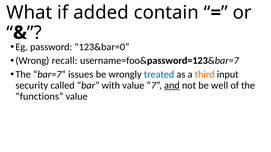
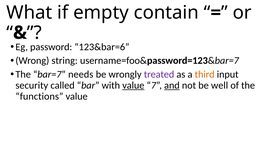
added: added -> empty (101, 13)
123&bar=0: 123&bar=0 -> 123&bar=6 (102, 47)
recall: recall -> string (65, 61)
issues: issues -> needs (81, 75)
treated colour: blue -> purple (159, 75)
value underline: none -> present (133, 86)
